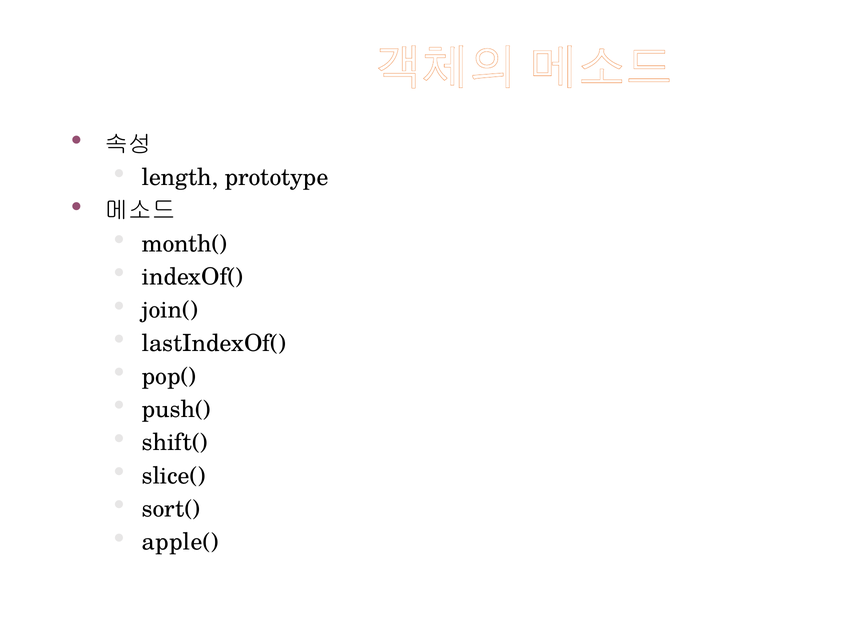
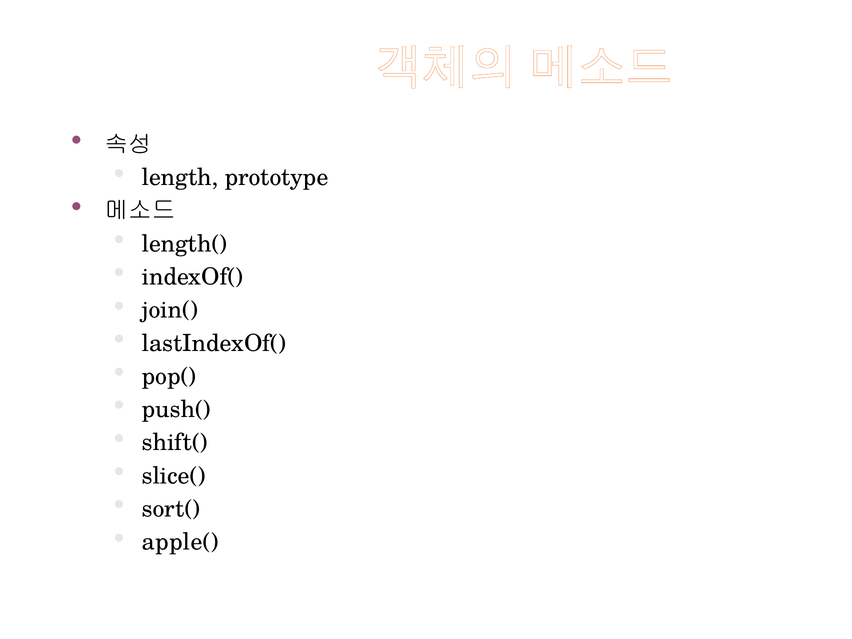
month(: month( -> length( (184, 244)
